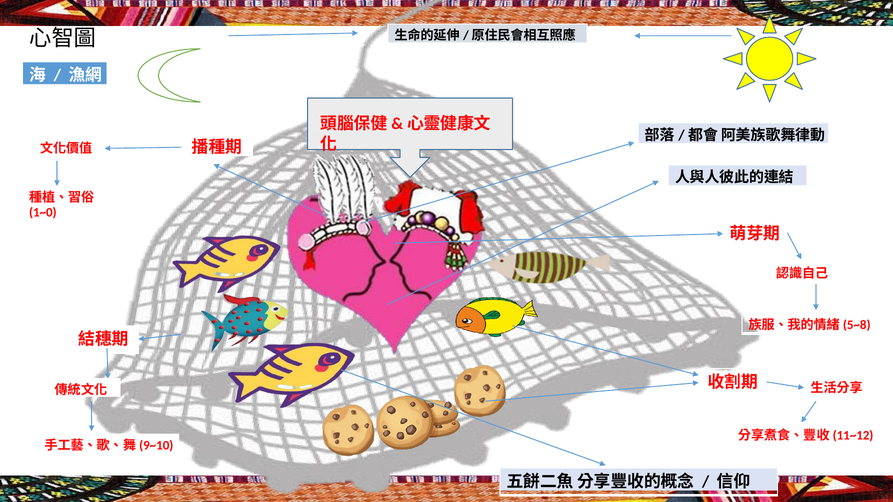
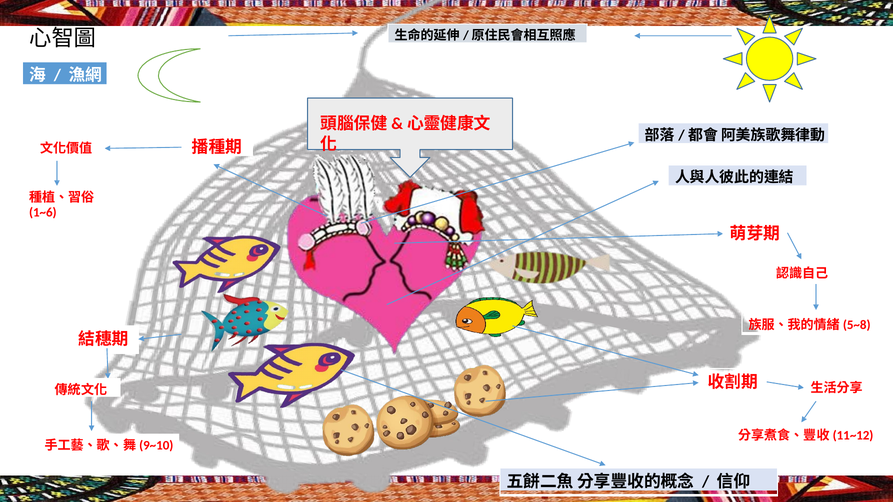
1~0: 1~0 -> 1~6 (43, 213)
